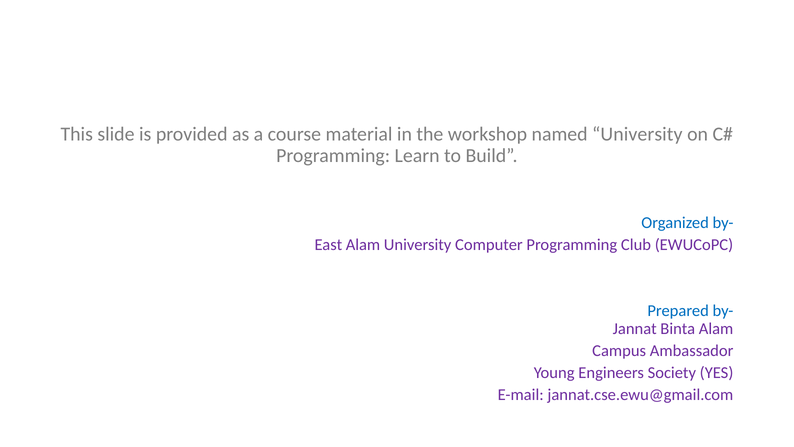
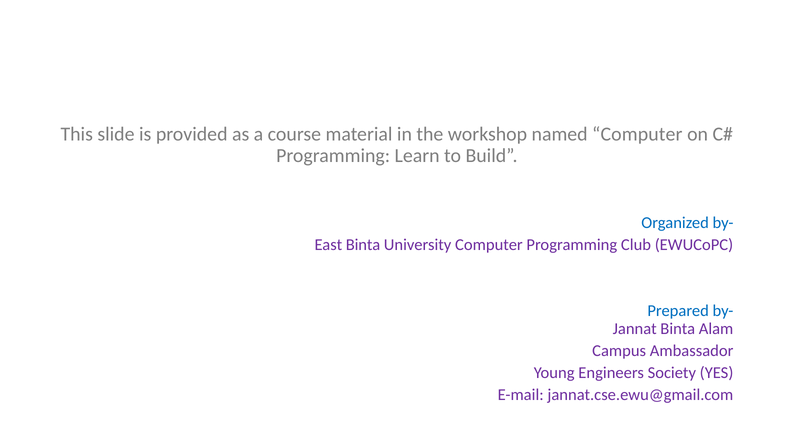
named University: University -> Computer (637, 134)
East Alam: Alam -> Binta (363, 245)
